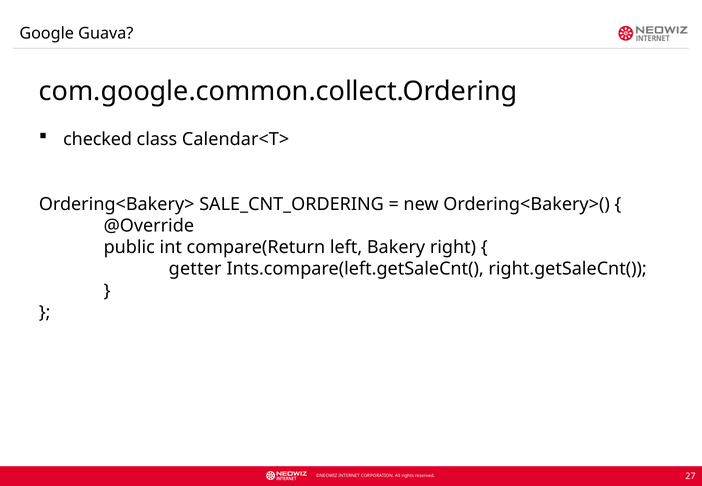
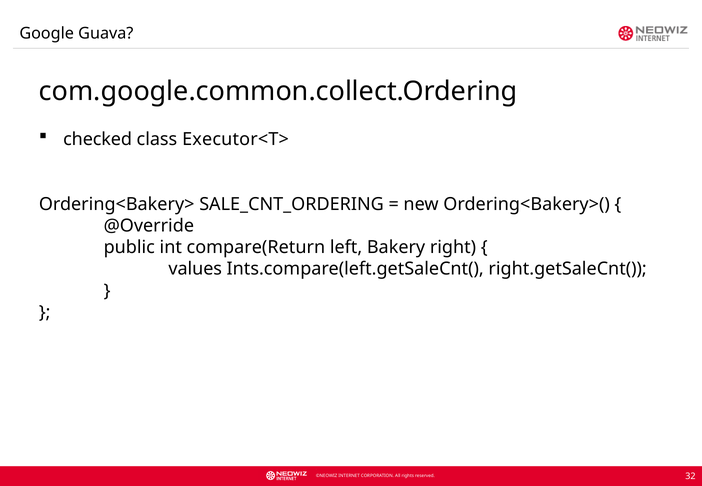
Calendar<T>: Calendar<T> -> Executor<T> (236, 139)
getter: getter -> values (195, 269)
27: 27 -> 32 (690, 476)
